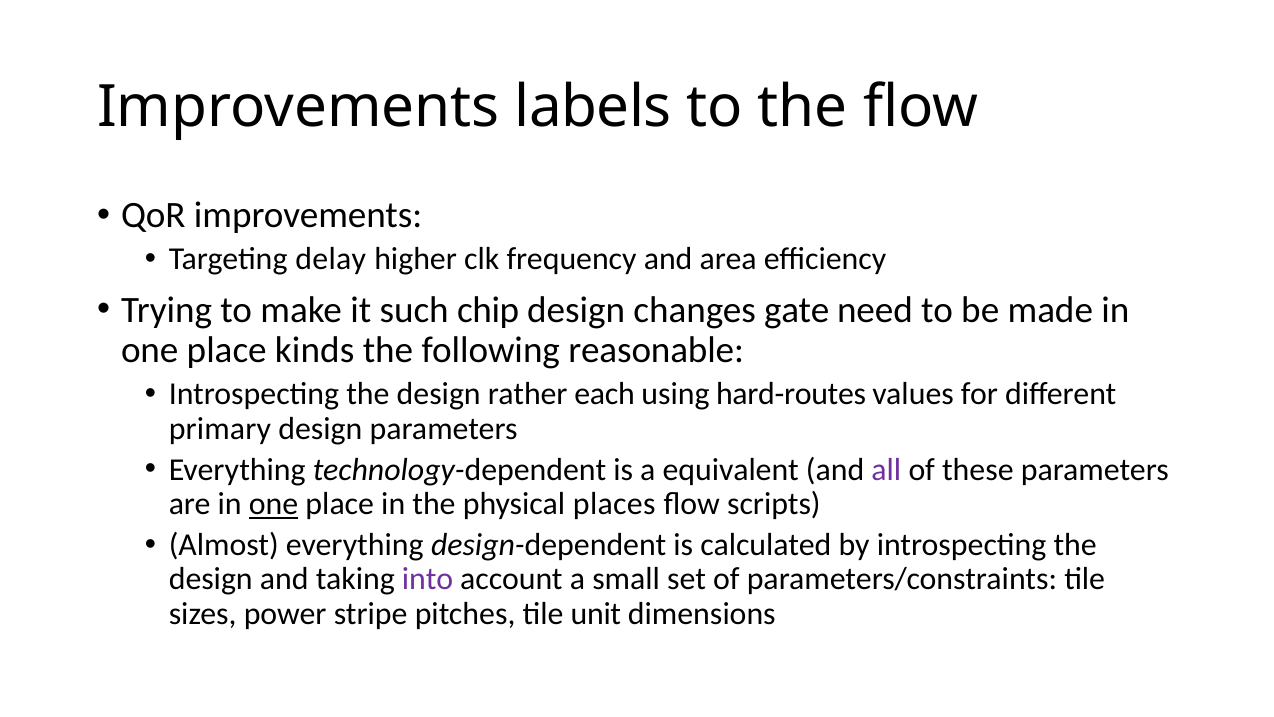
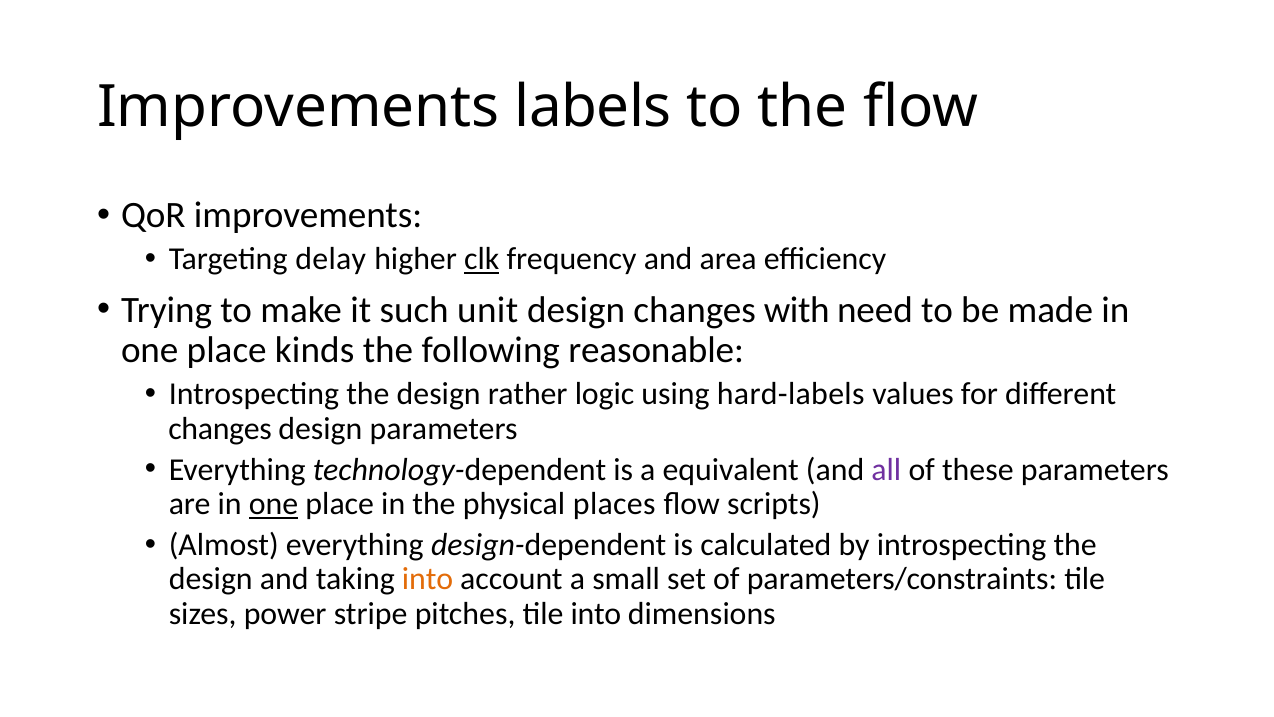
clk underline: none -> present (482, 259)
chip: chip -> unit (488, 310)
gate: gate -> with (797, 310)
each: each -> logic (604, 394)
hard-routes: hard-routes -> hard-labels (791, 394)
primary: primary -> changes (220, 428)
into colour: purple -> orange (428, 579)
tile unit: unit -> into (596, 613)
